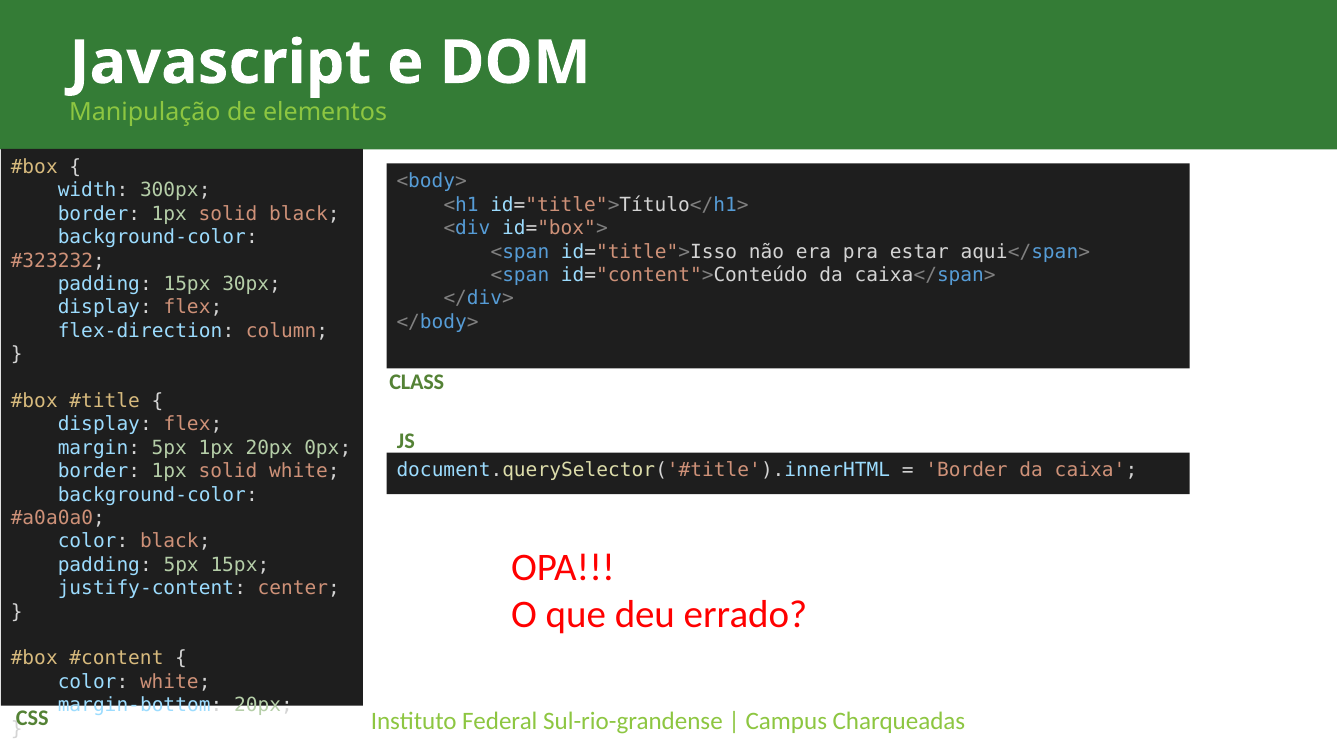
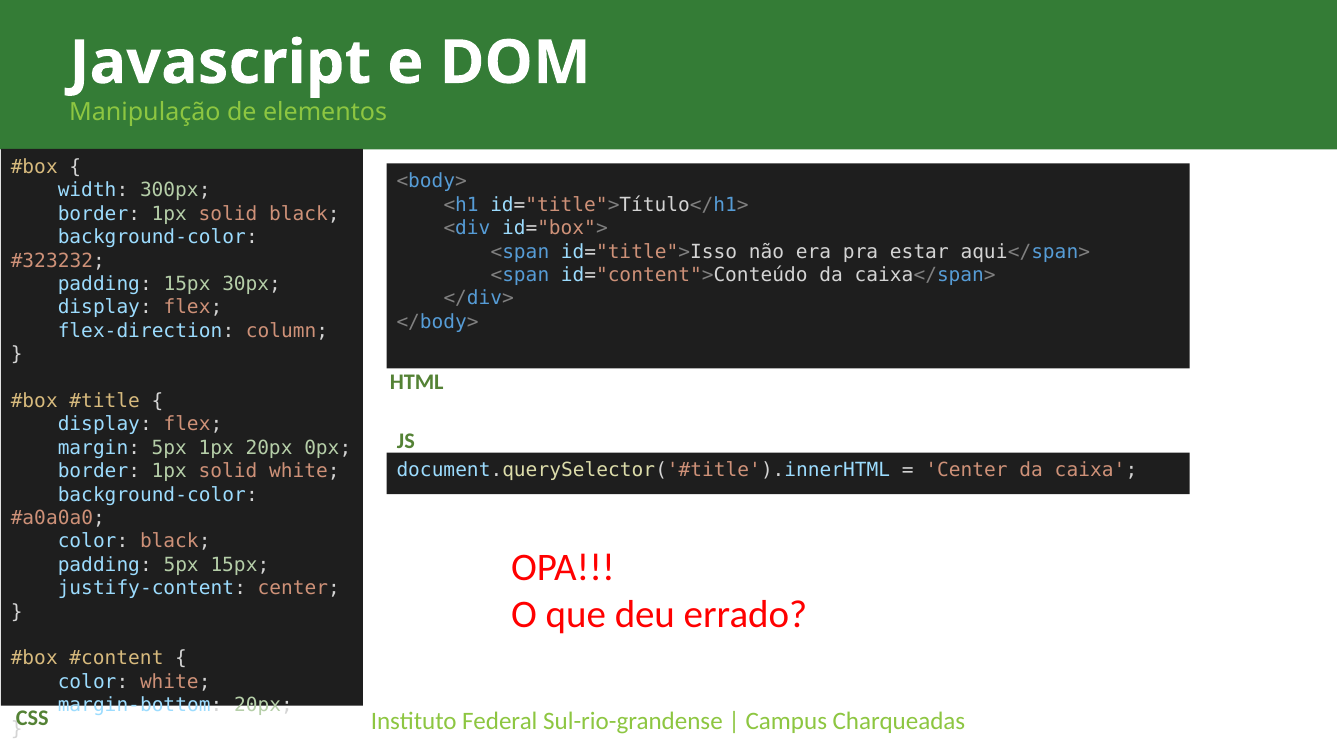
CLASS: CLASS -> HTML (417, 383)
Border: Border -> Center (967, 471)
